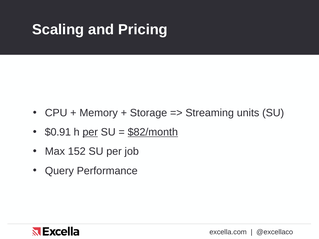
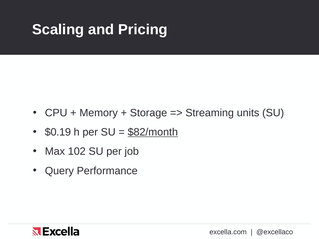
$0.91: $0.91 -> $0.19 (58, 132)
per underline: present -> none (90, 132)
152: 152 -> 102 (77, 152)
